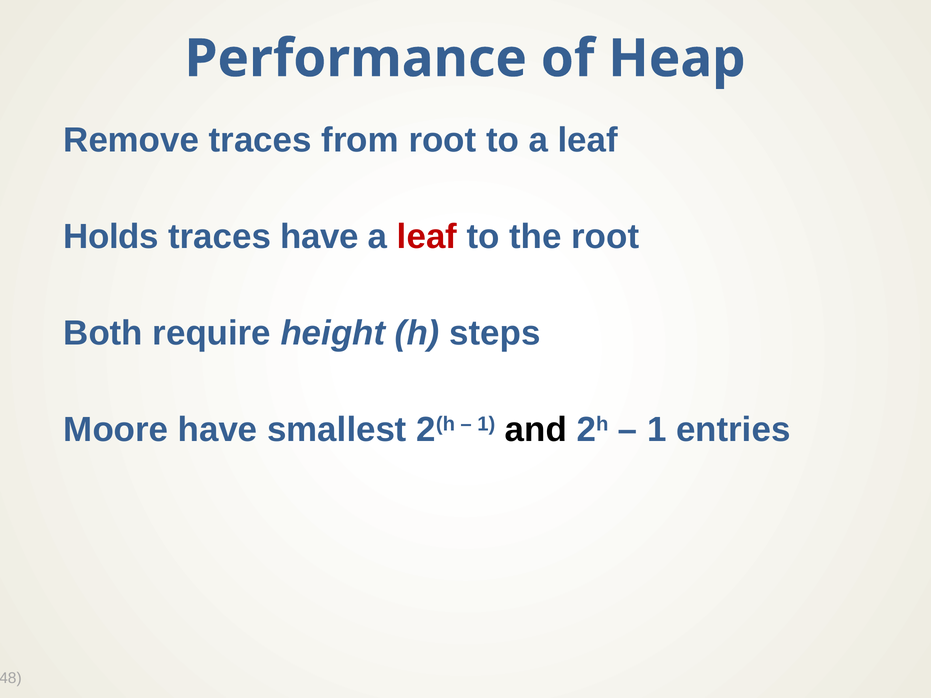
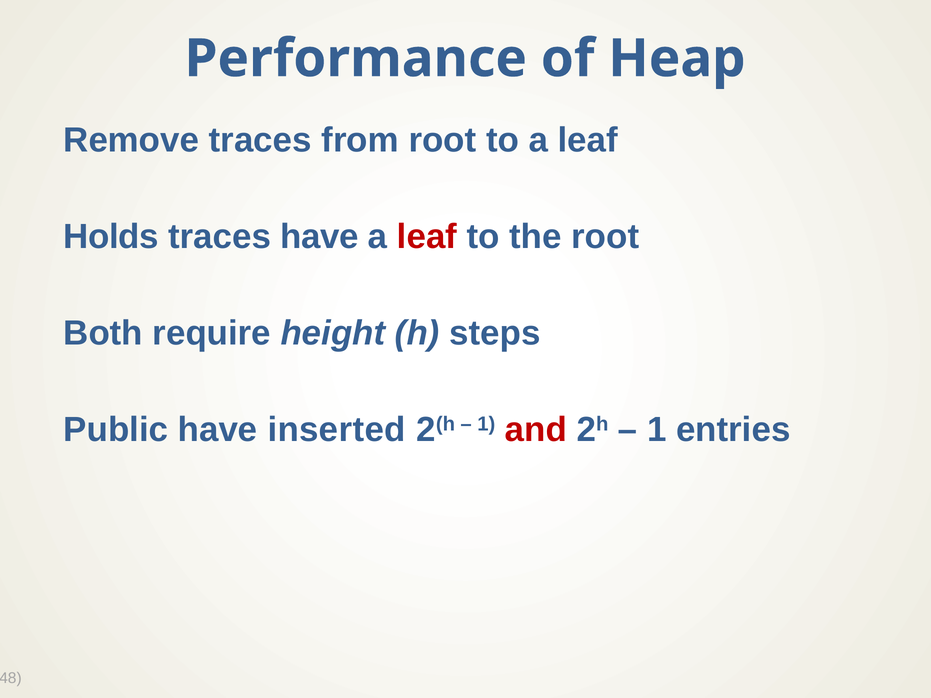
Moore: Moore -> Public (116, 430)
smallest: smallest -> inserted (337, 430)
and colour: black -> red (536, 430)
